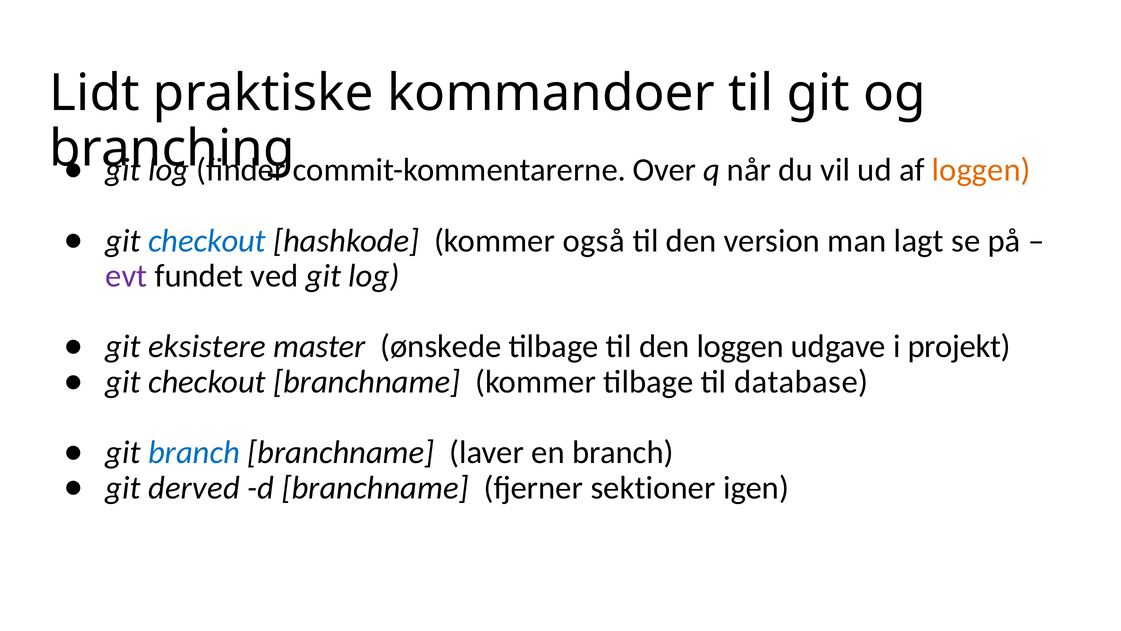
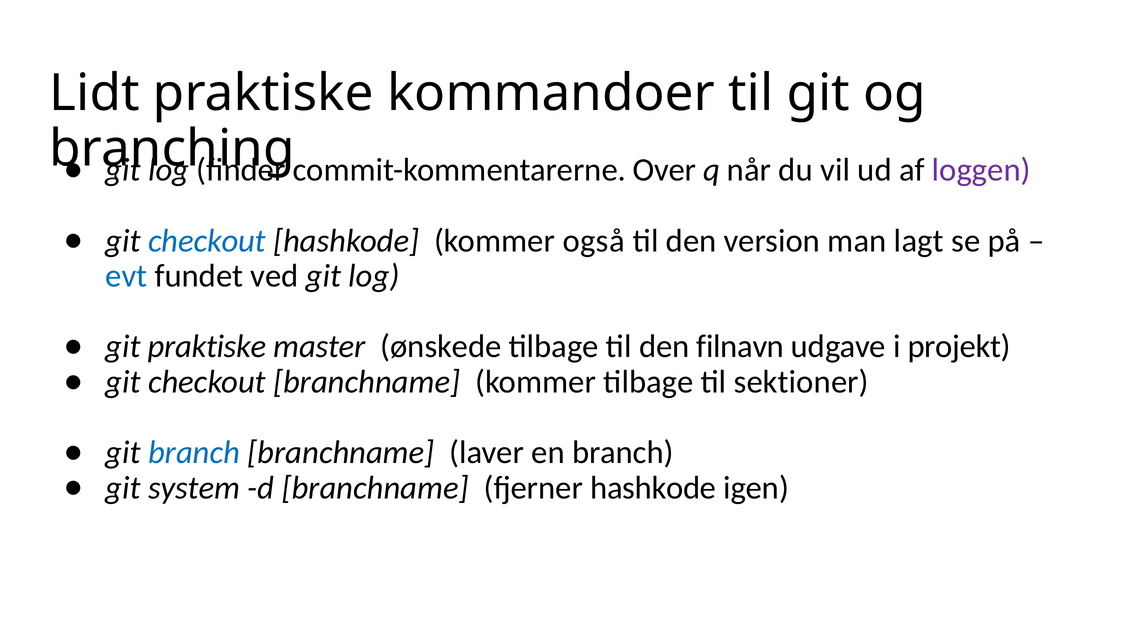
loggen colour: orange -> purple (981, 170)
evt colour: purple -> blue (126, 276)
git eksistere: eksistere -> praktiske (207, 346)
den loggen: loggen -> filnavn (740, 346)
database: database -> sektioner (801, 382)
derved: derved -> system (194, 488)
fjerner sektioner: sektioner -> hashkode (653, 488)
